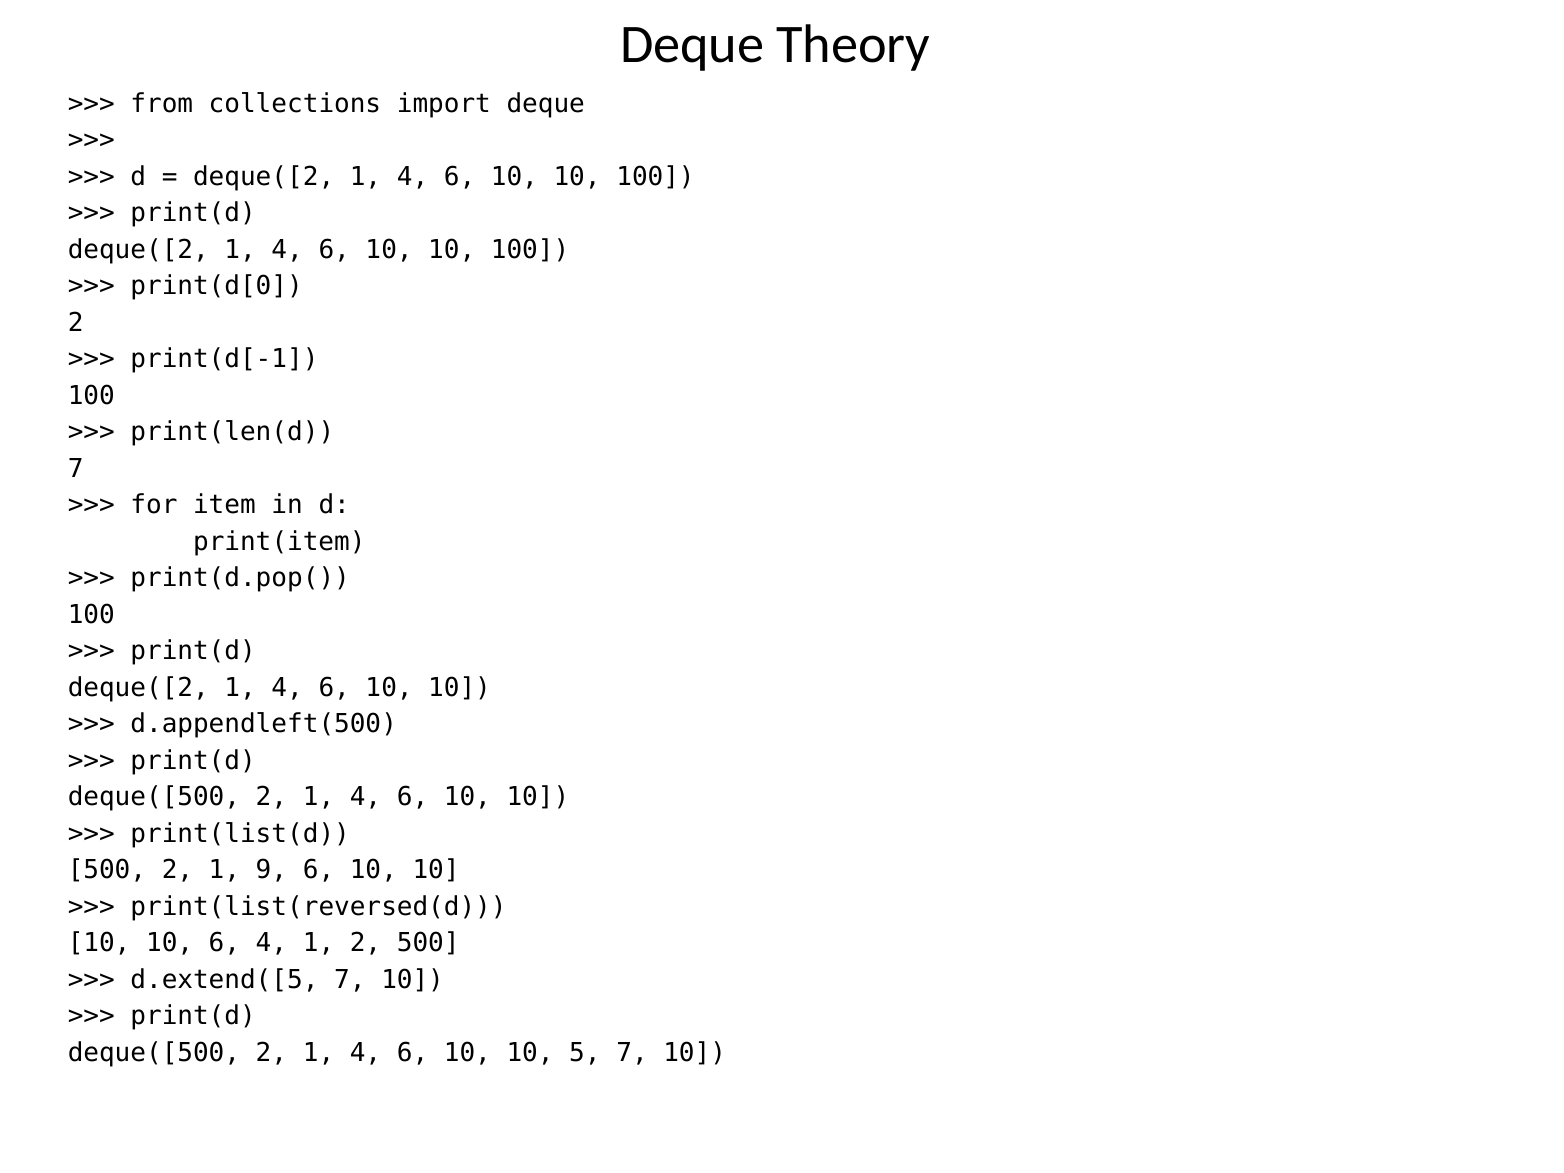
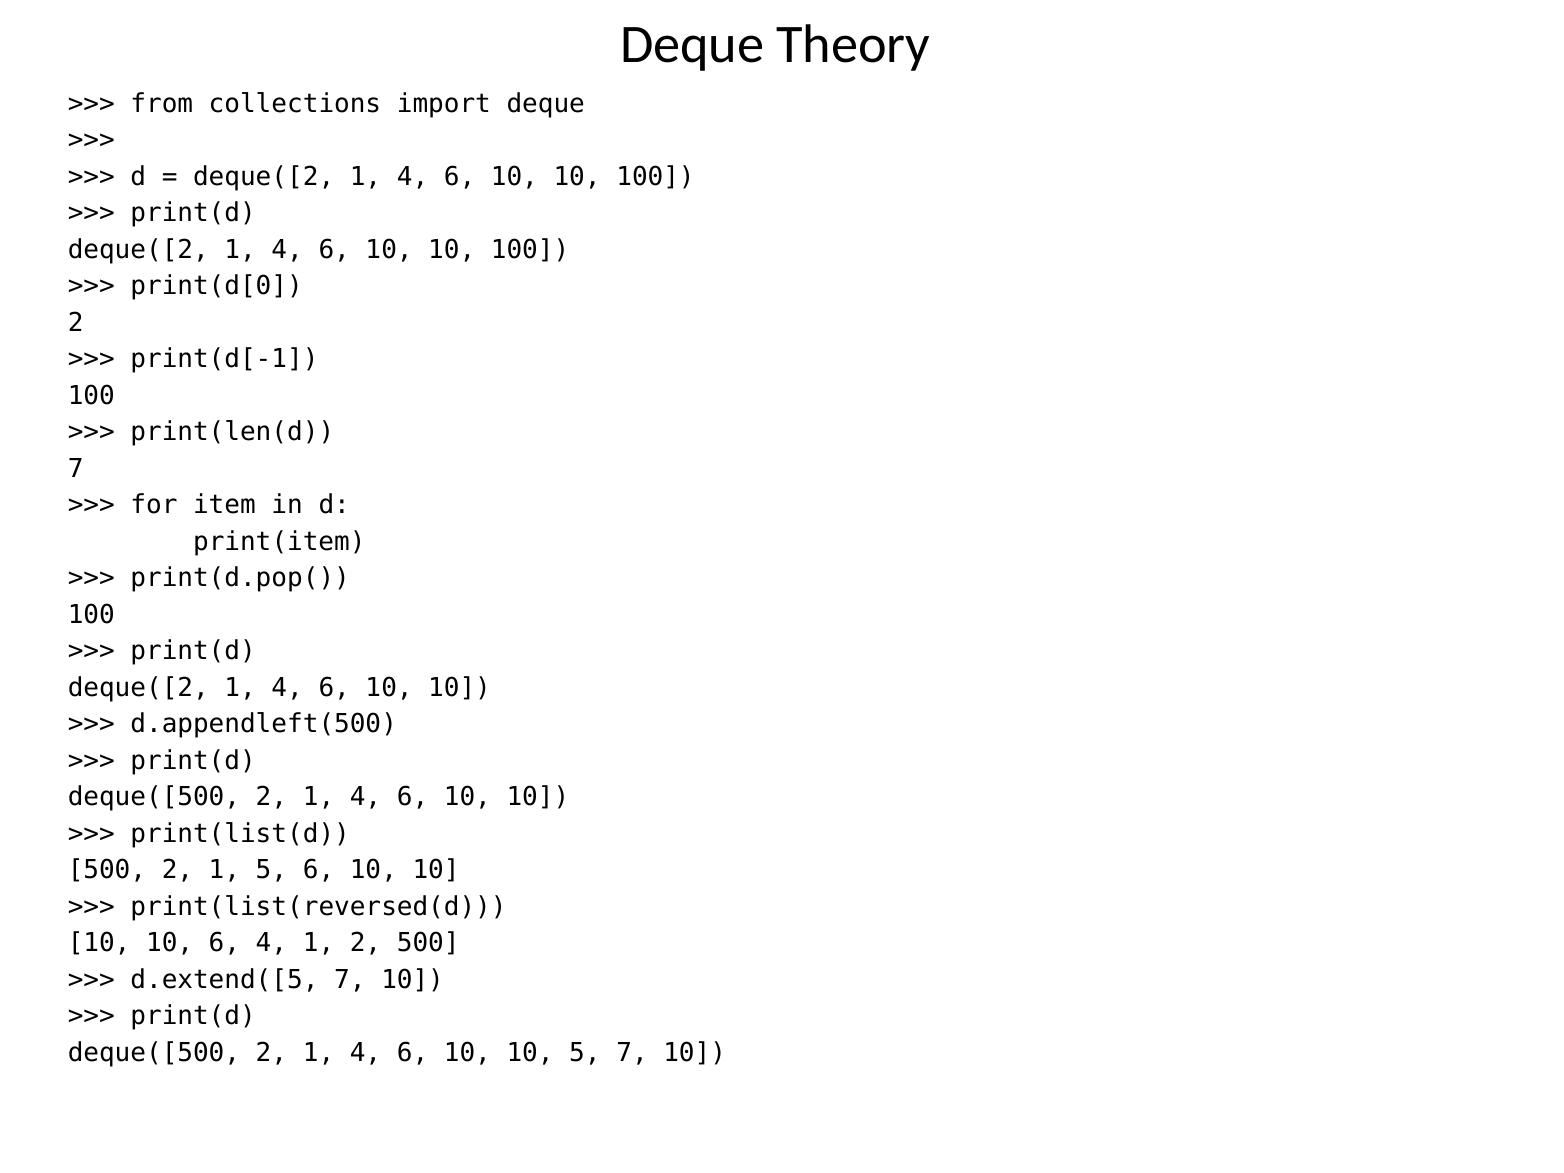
1 9: 9 -> 5 (271, 870)
